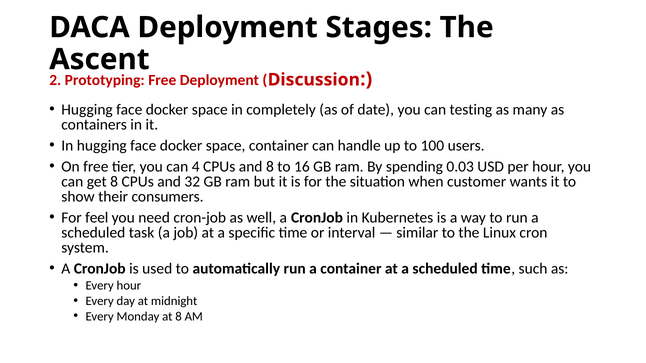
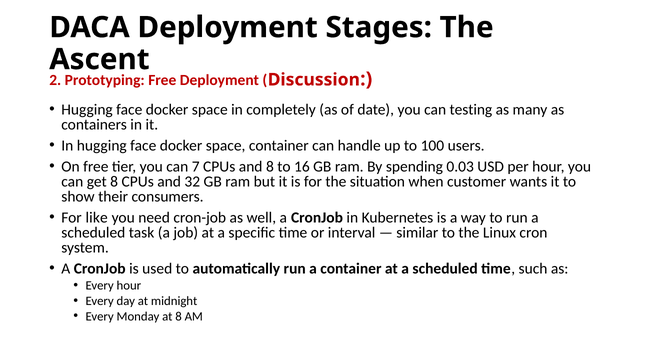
4: 4 -> 7 (196, 167)
feel: feel -> like (97, 218)
